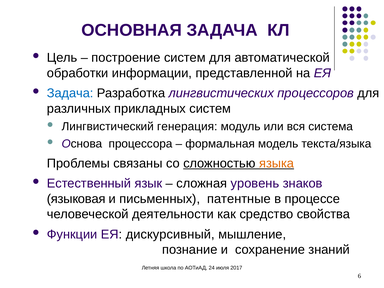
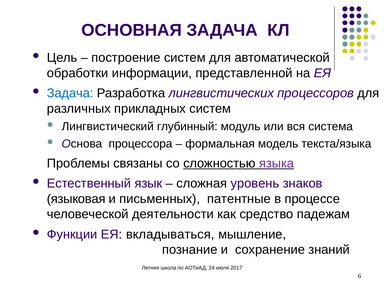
генерация: генерация -> глубинный (187, 126)
языка colour: orange -> purple (276, 163)
свойства: свойства -> падежам (323, 214)
дискурсивный: дискурсивный -> вкладываться (170, 234)
